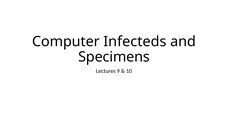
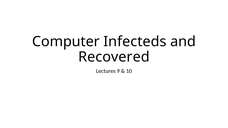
Specimens: Specimens -> Recovered (114, 57)
